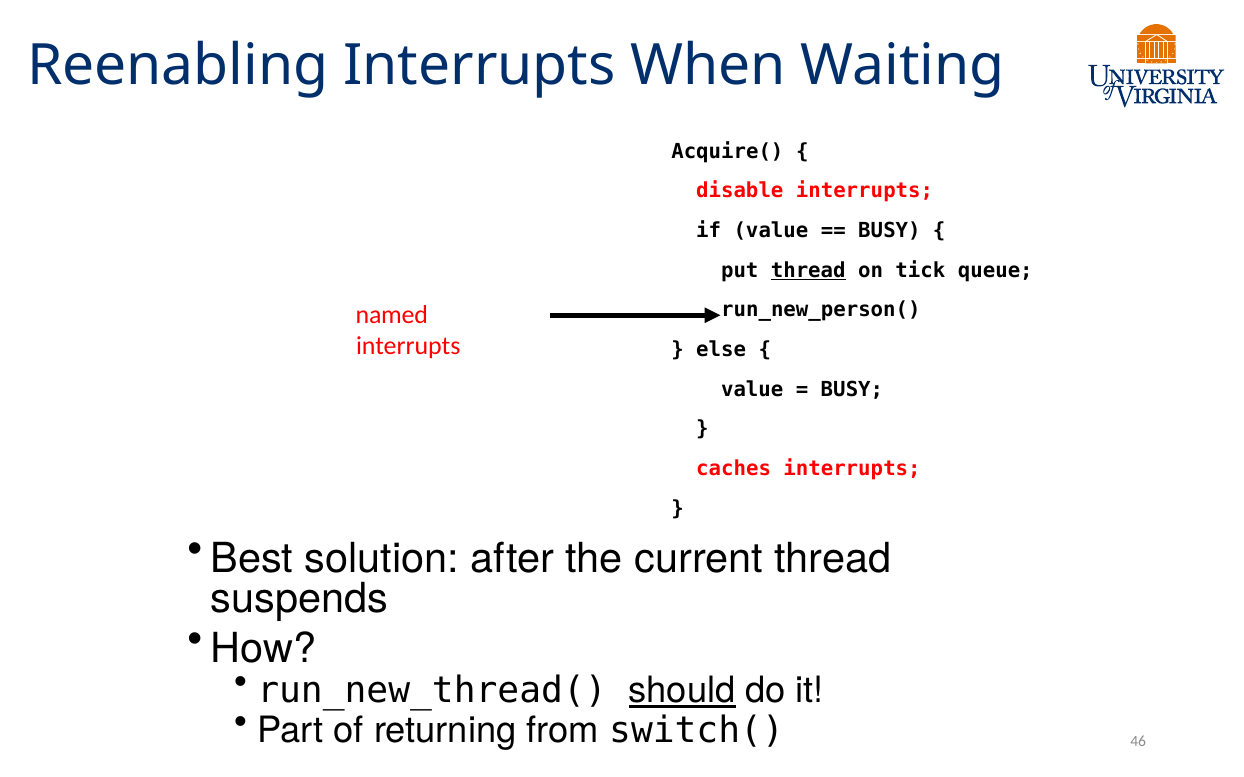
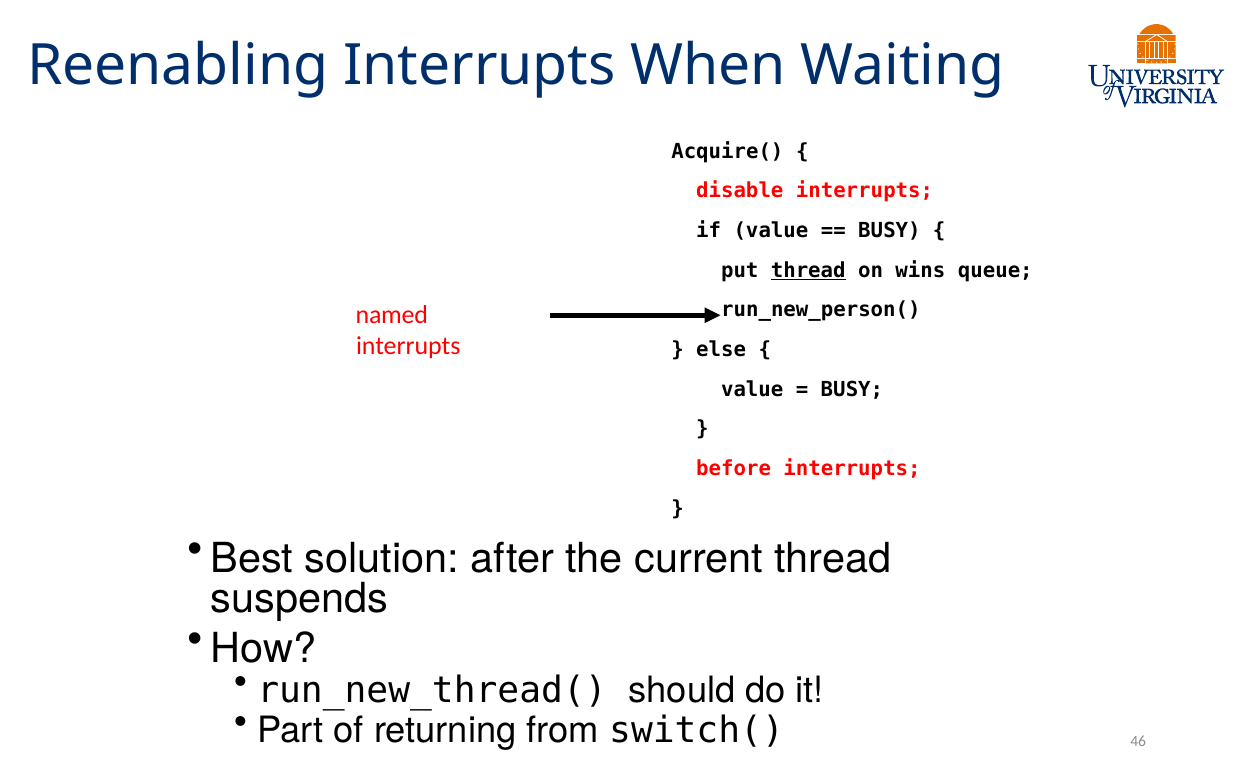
tick: tick -> wins (920, 271)
caches: caches -> before (734, 469)
should underline: present -> none (682, 691)
